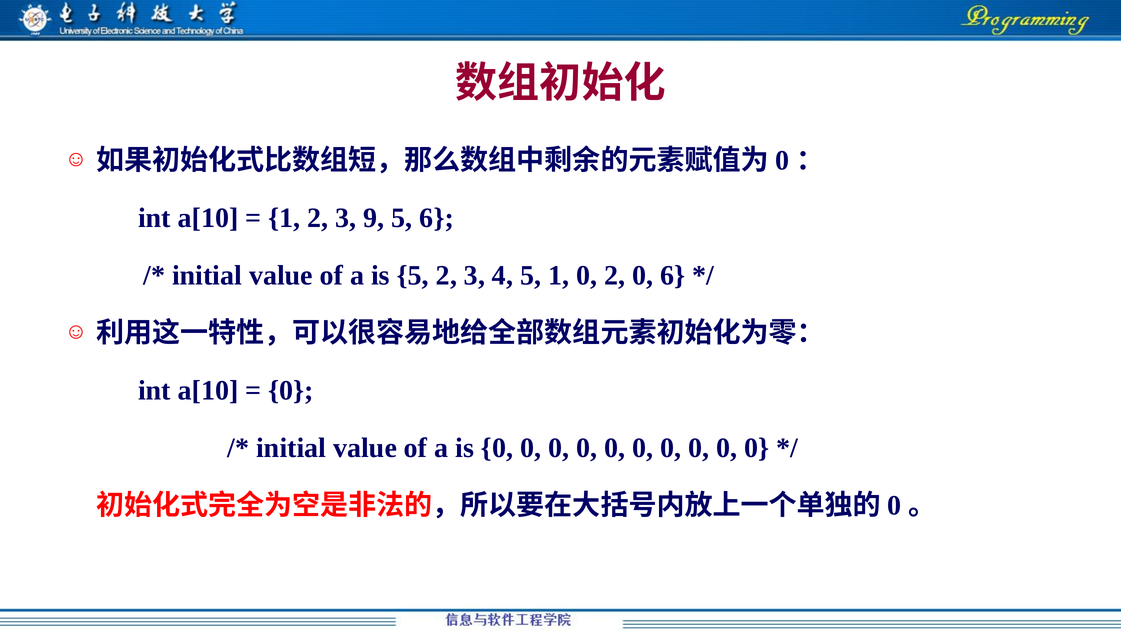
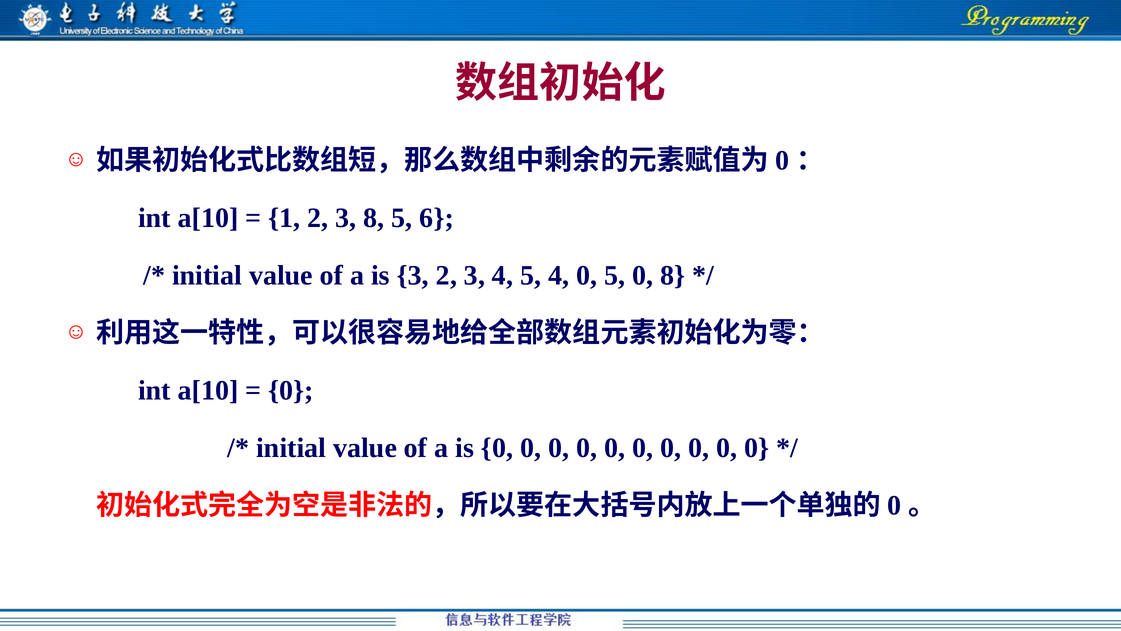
3 9: 9 -> 8 (374, 218)
is 5: 5 -> 3 (413, 275)
5 1: 1 -> 4 (559, 275)
0 2: 2 -> 5 (615, 275)
0 6: 6 -> 8 (673, 275)
